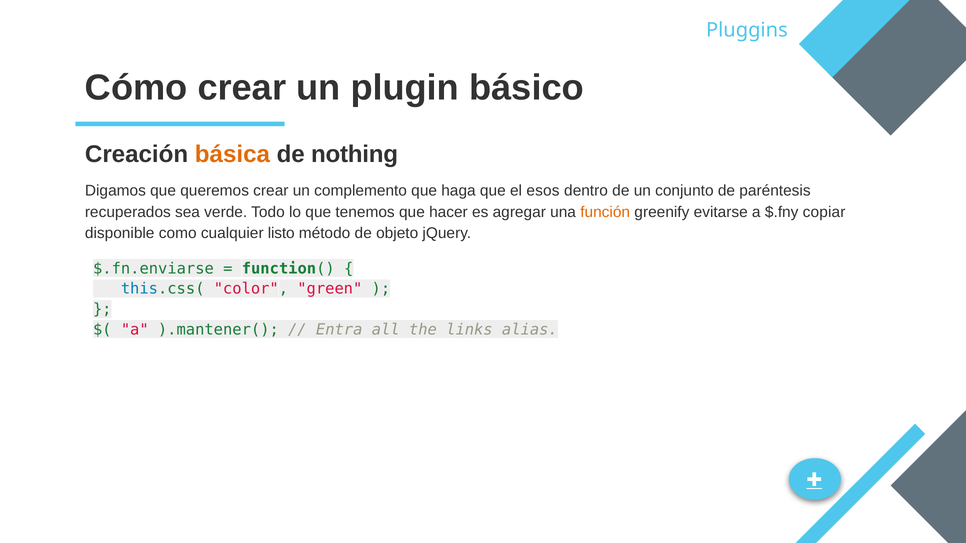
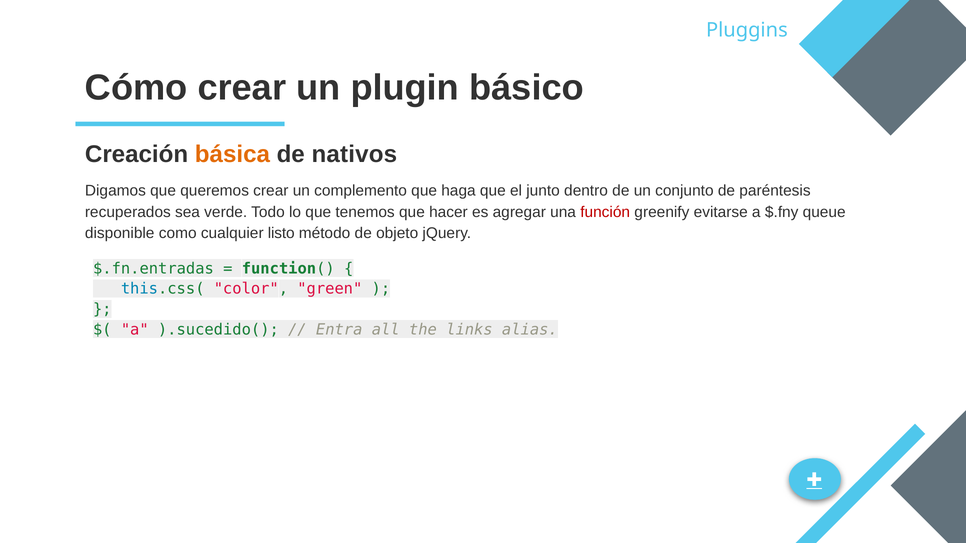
nothing: nothing -> nativos (354, 154)
esos: esos -> junto (543, 191)
función colour: orange -> red (605, 212)
copiar: copiar -> queue (824, 212)
$.fn.enviarse: $.fn.enviarse -> $.fn.entradas (153, 269)
).mantener(: ).mantener( -> ).sucedido( (218, 330)
